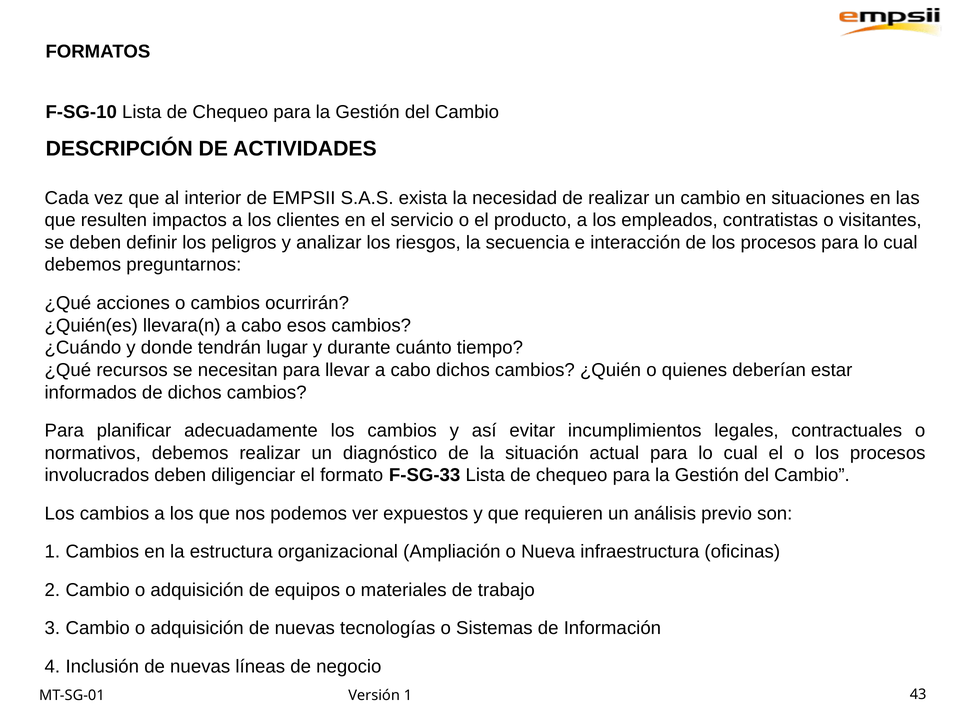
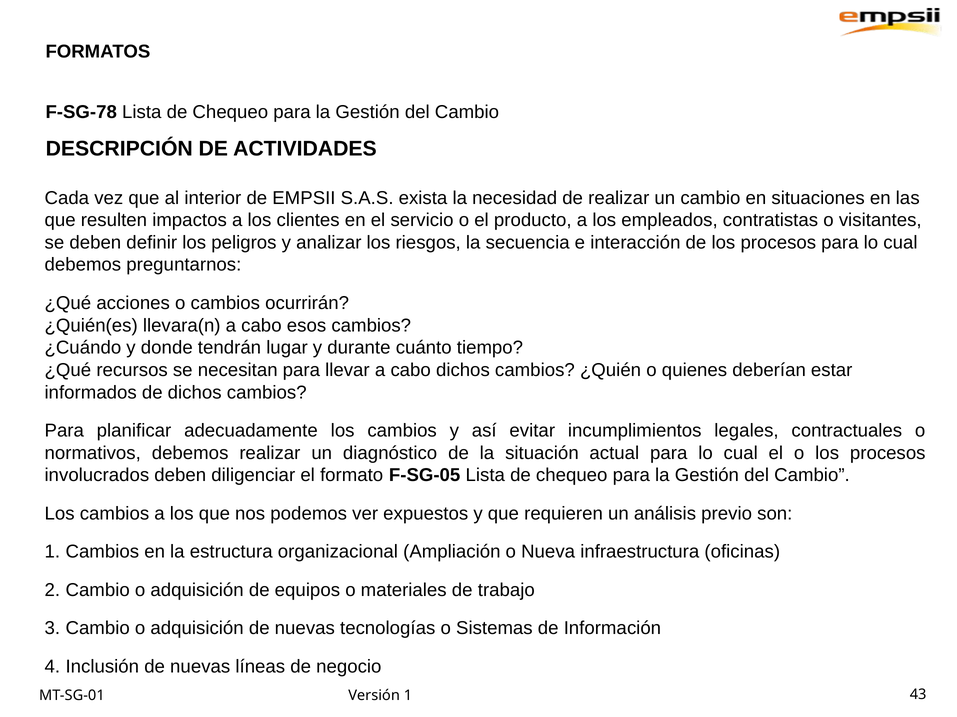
F-SG-10: F-SG-10 -> F-SG-78 (81, 112)
F-SG-33: F-SG-33 -> F-SG-05 (425, 476)
